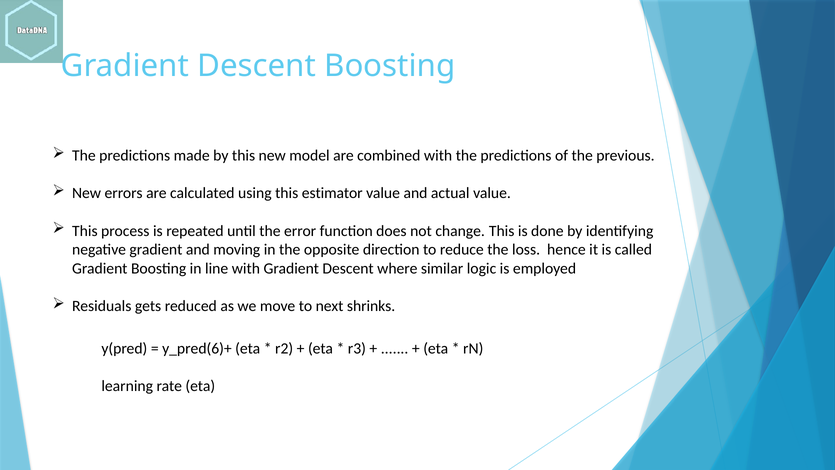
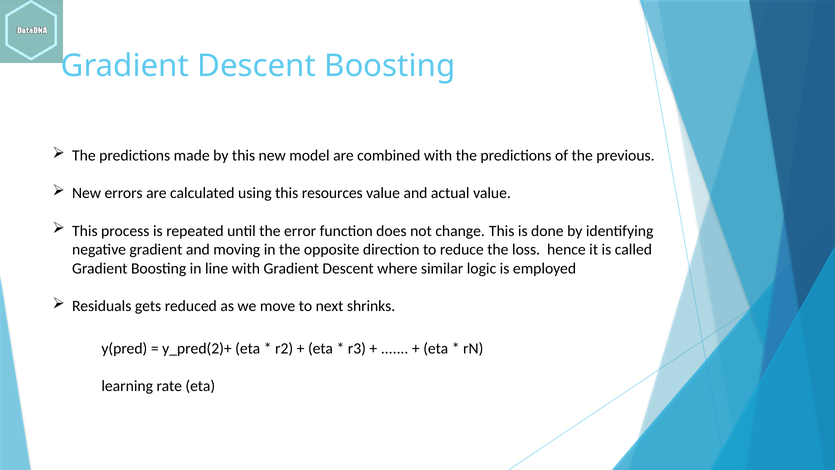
estimator: estimator -> resources (332, 193)
y_pred(6)+: y_pred(6)+ -> y_pred(2)+ (197, 348)
